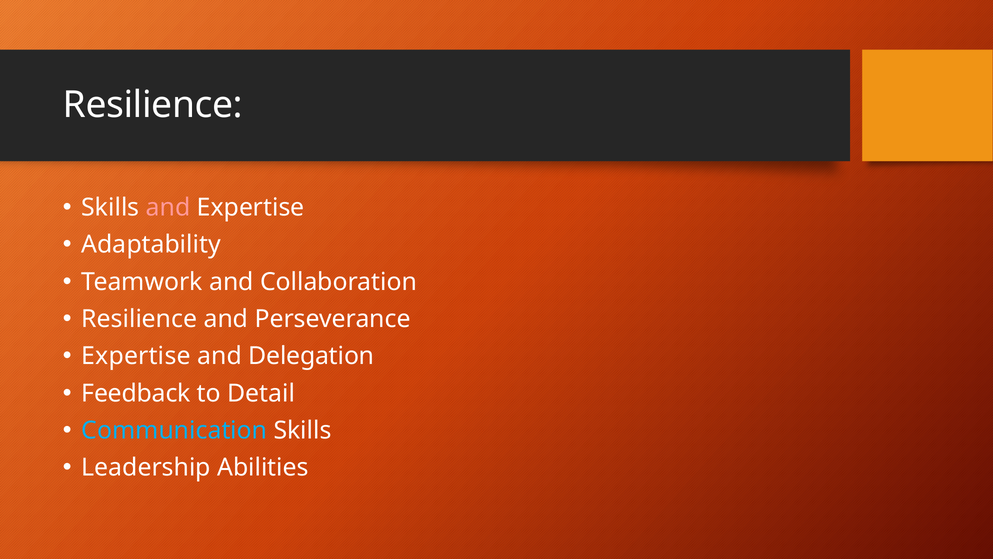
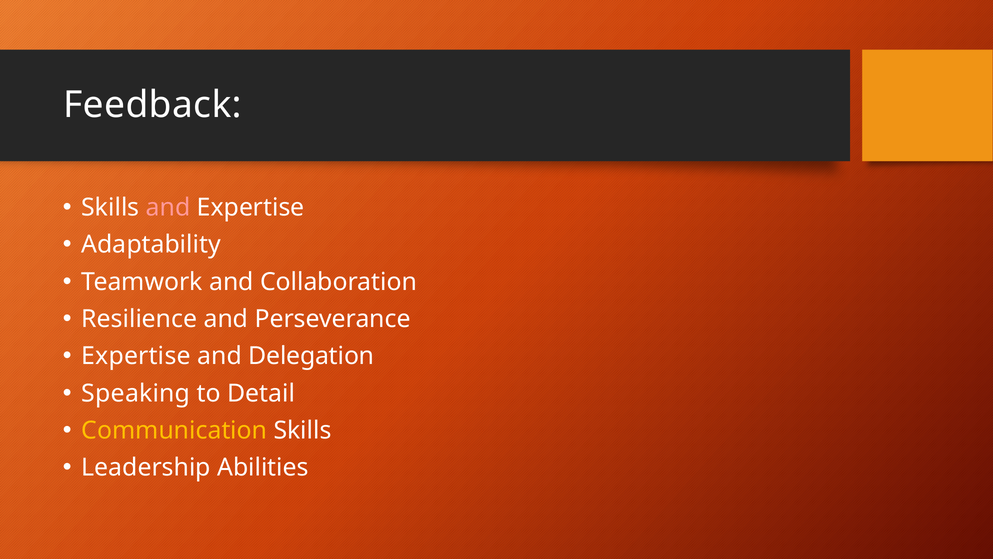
Resilience: Resilience -> Feedback (152, 105)
Feedback: Feedback -> Speaking (136, 393)
Communication colour: light blue -> yellow (174, 430)
